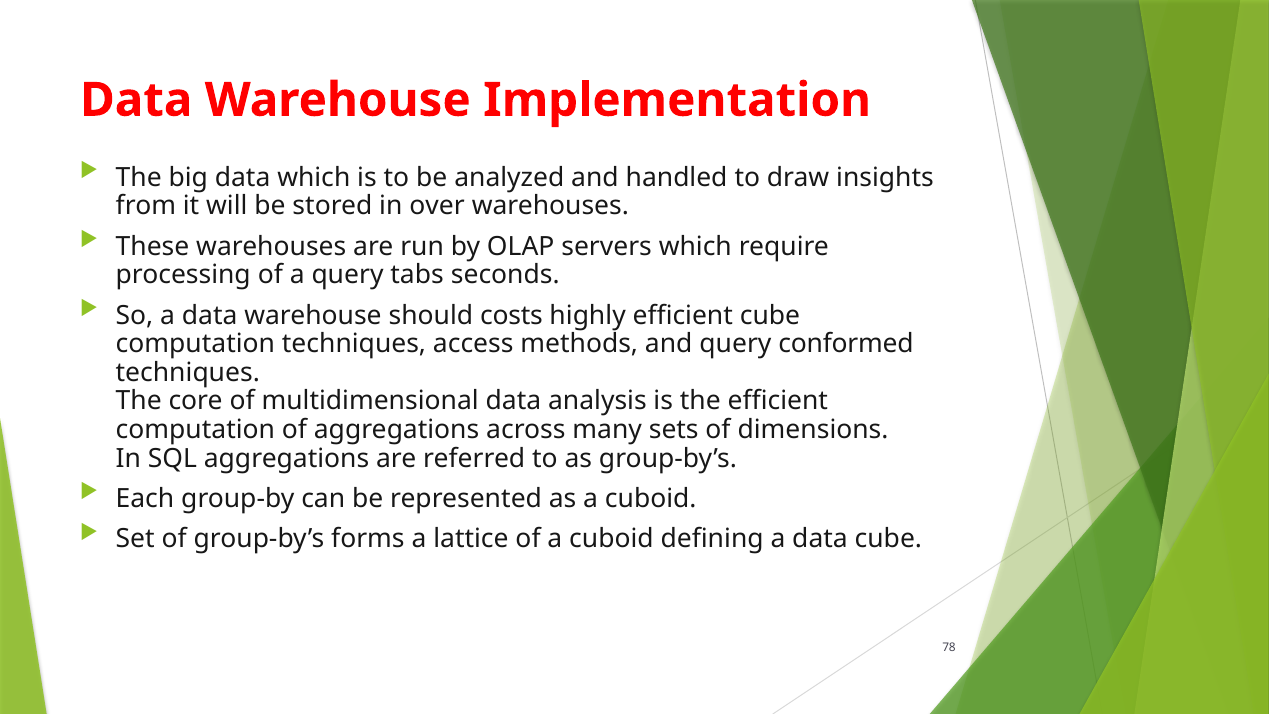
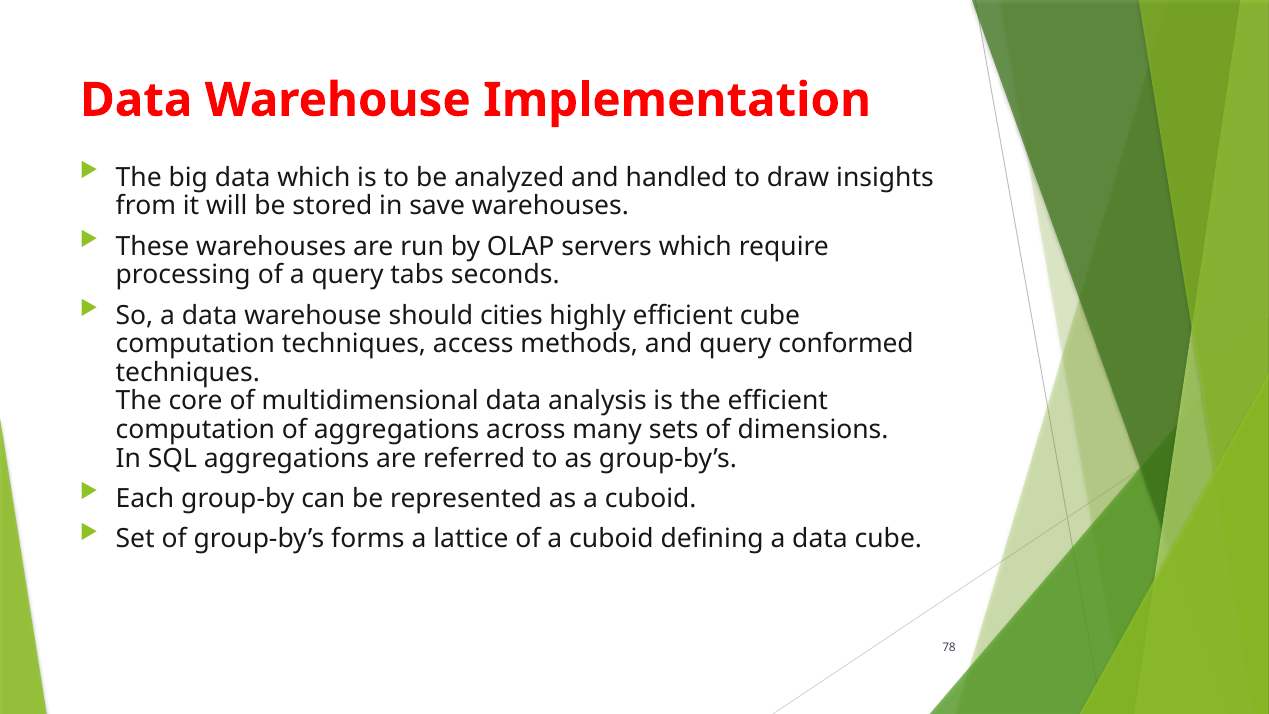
over: over -> save (437, 206)
costs: costs -> cities (511, 315)
